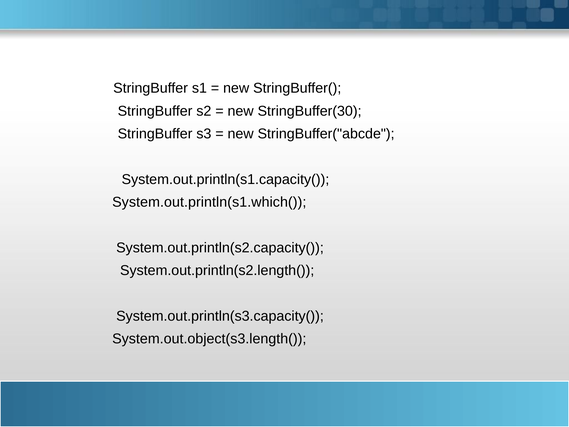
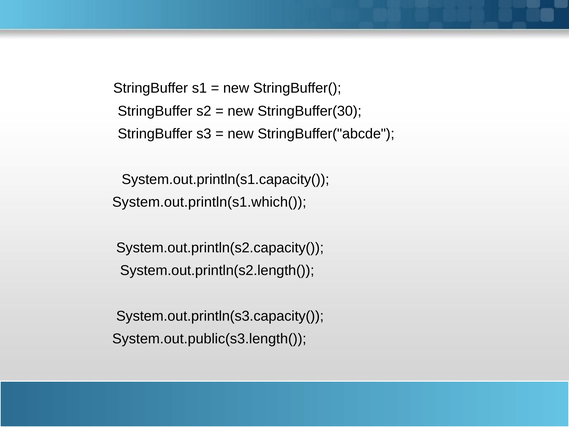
System.out.object(s3.length(: System.out.object(s3.length( -> System.out.public(s3.length( (209, 339)
